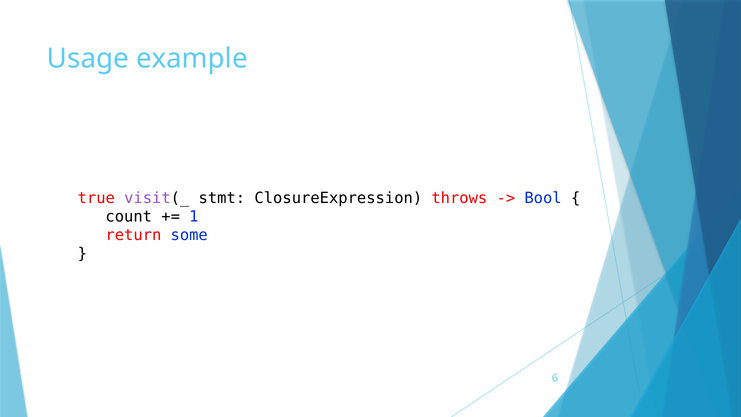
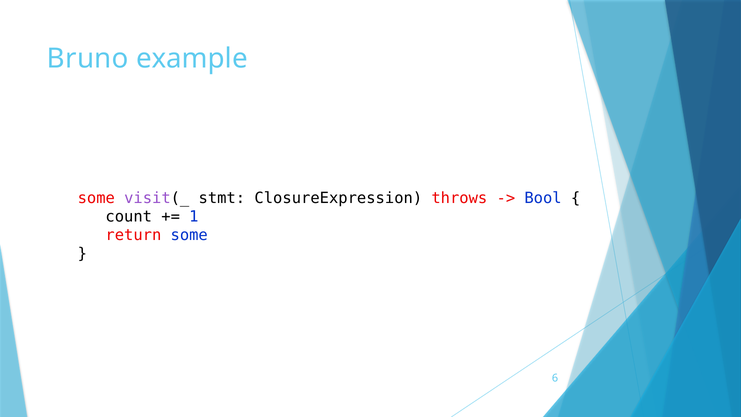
Usage: Usage -> Bruno (88, 58)
true: true -> some (96, 198)
